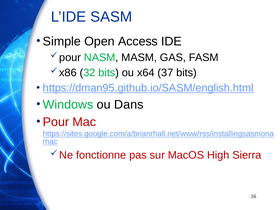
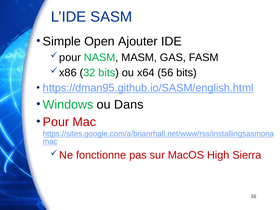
Access: Access -> Ajouter (138, 41)
37: 37 -> 56 (165, 73)
